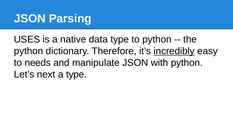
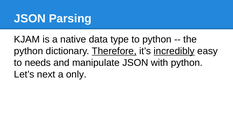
USES: USES -> KJAM (27, 39)
Therefore underline: none -> present (114, 51)
a type: type -> only (76, 74)
